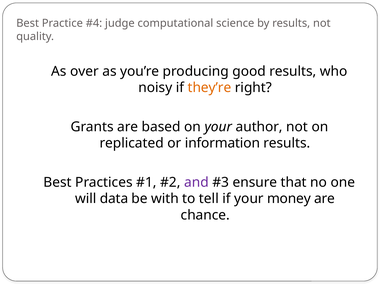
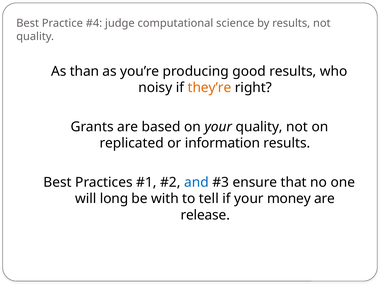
over: over -> than (84, 71)
your author: author -> quality (259, 127)
and colour: purple -> blue (196, 182)
data: data -> long (114, 199)
chance: chance -> release (205, 215)
